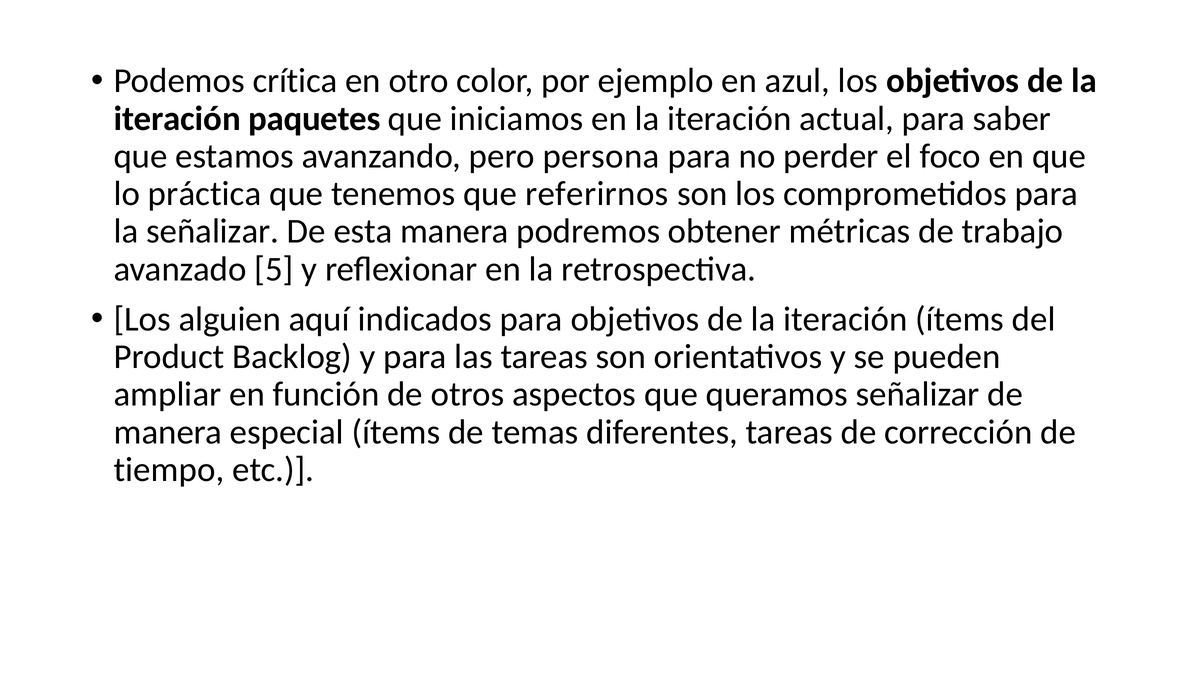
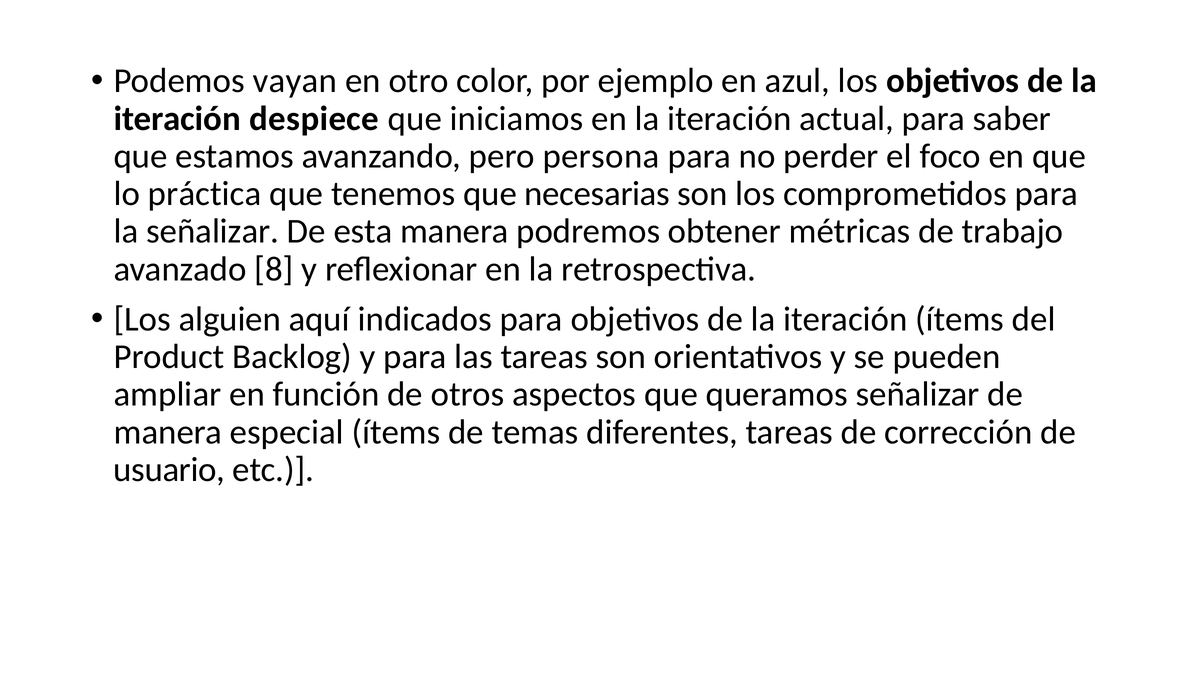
crítica: crítica -> vayan (295, 81)
paquetes: paquetes -> despiece (314, 119)
referirnos: referirnos -> necesarias (597, 194)
5: 5 -> 8 (274, 269)
tiempo: tiempo -> usuario (169, 470)
